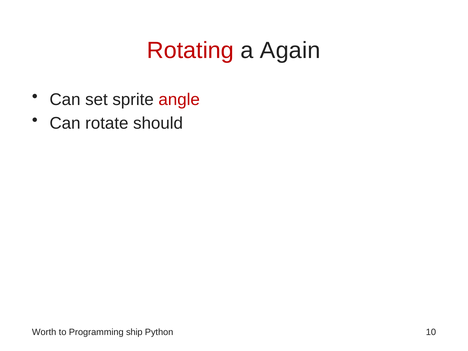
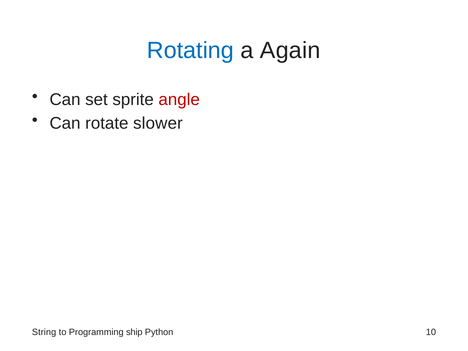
Rotating colour: red -> blue (190, 50)
should: should -> slower (158, 123)
Worth: Worth -> String (44, 332)
